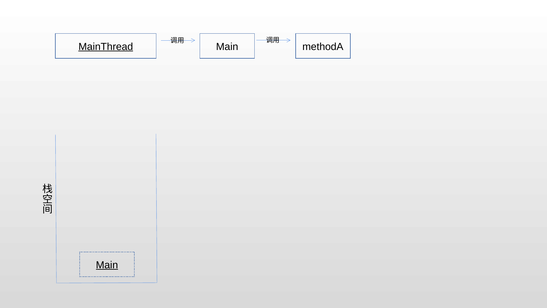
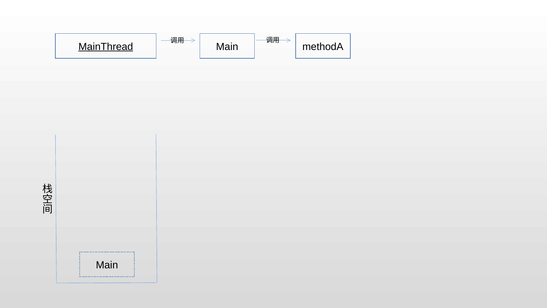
Main underline: present -> none (107, 265)
